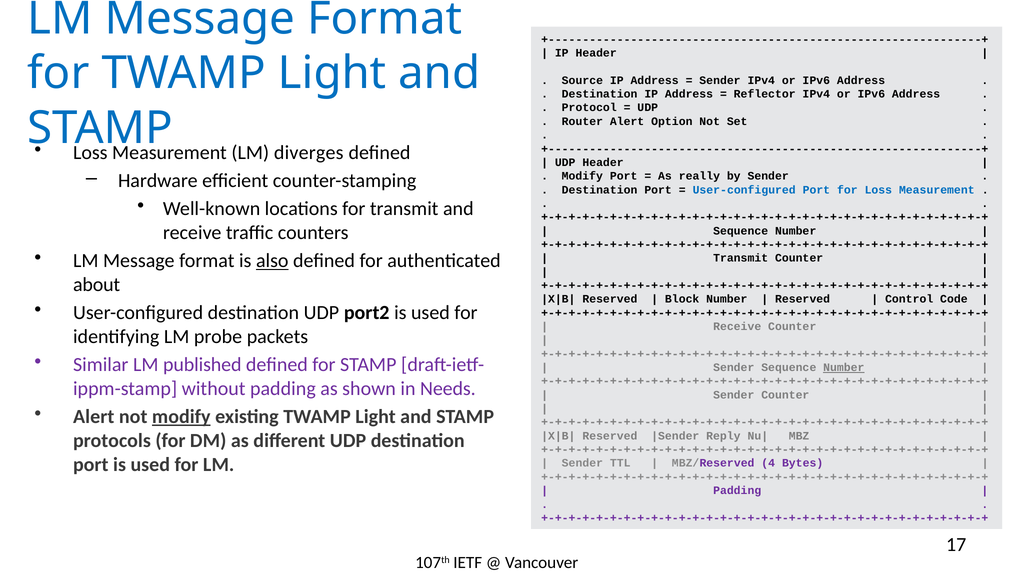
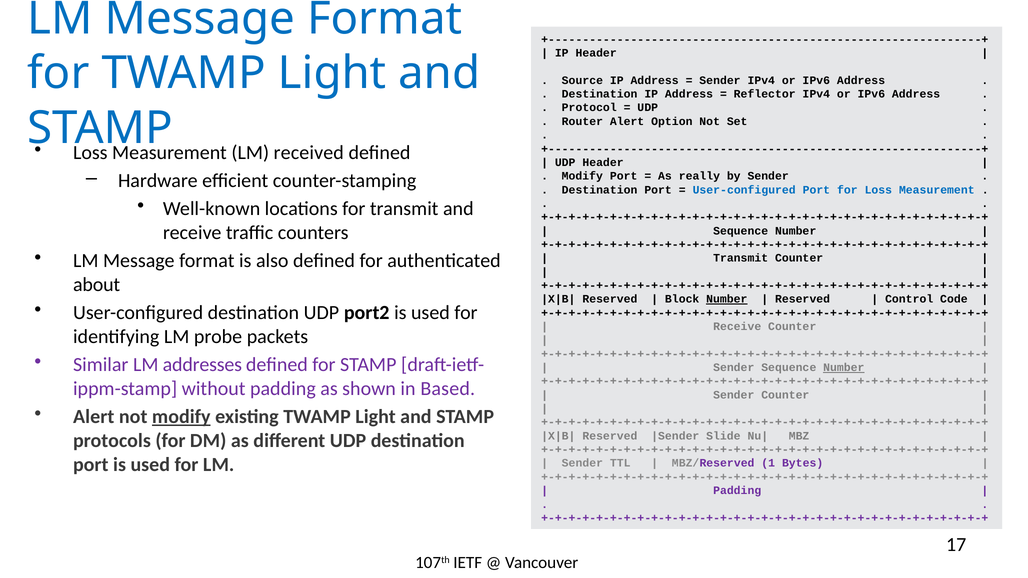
diverges: diverges -> received (309, 153)
also underline: present -> none (272, 261)
Number underline: none -> present (727, 299)
published: published -> addresses (202, 365)
Needs: Needs -> Based (448, 389)
Reply: Reply -> Slide (723, 436)
4: 4 -> 1 (768, 463)
